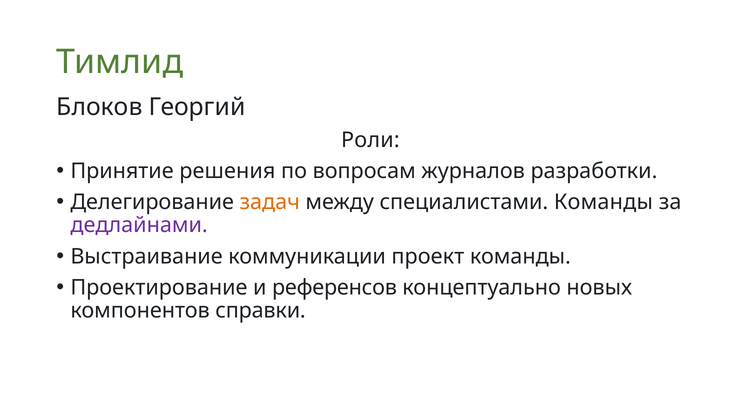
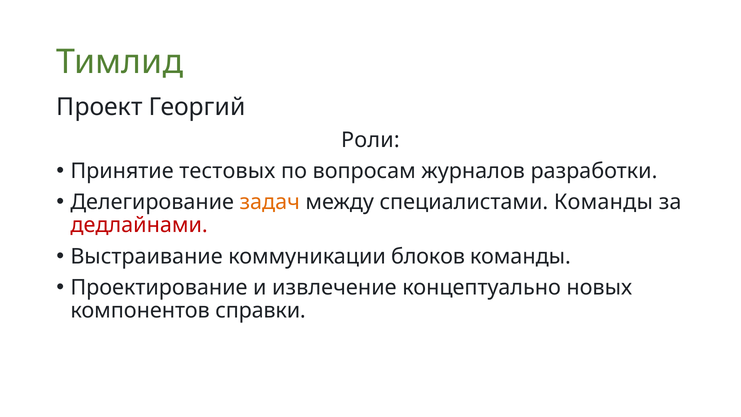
Блоков: Блоков -> Проект (100, 107)
решения: решения -> тестовых (227, 171)
дедлайнами colour: purple -> red (139, 225)
проект: проект -> блоков (428, 256)
референсов: референсов -> извлечение (334, 287)
